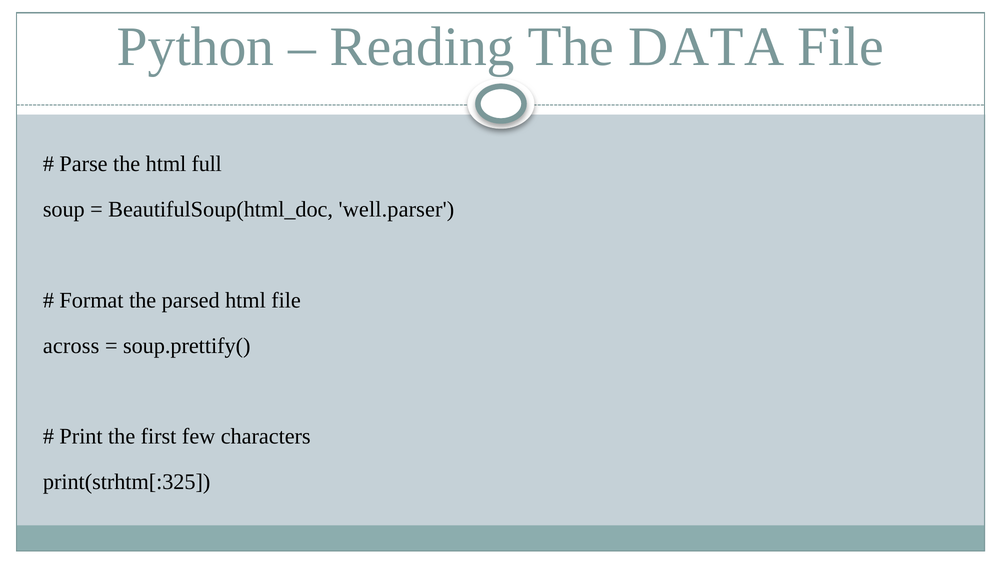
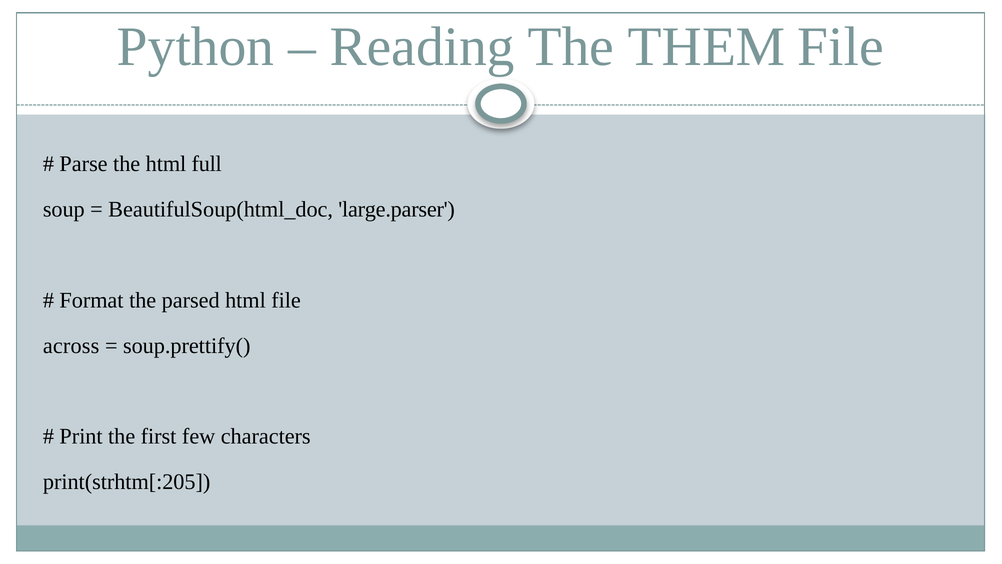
DATA: DATA -> THEM (707, 47)
well.parser: well.parser -> large.parser (397, 209)
print(strhtm[:325: print(strhtm[:325 -> print(strhtm[:205 (127, 482)
